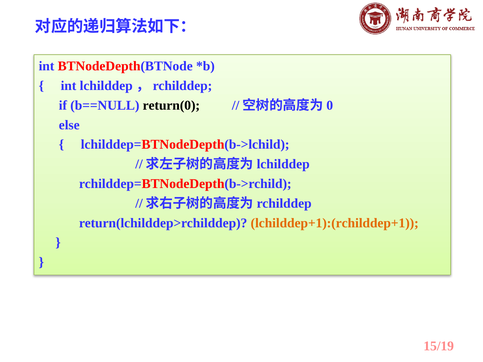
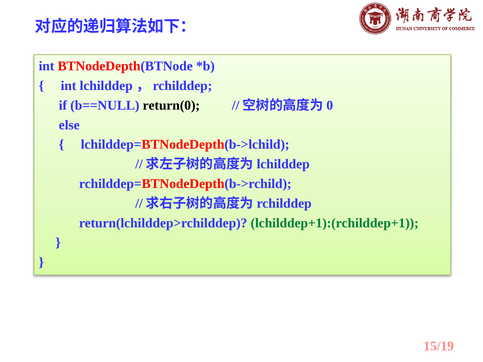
lchilddep+1):(rchilddep+1 colour: orange -> green (335, 223)
